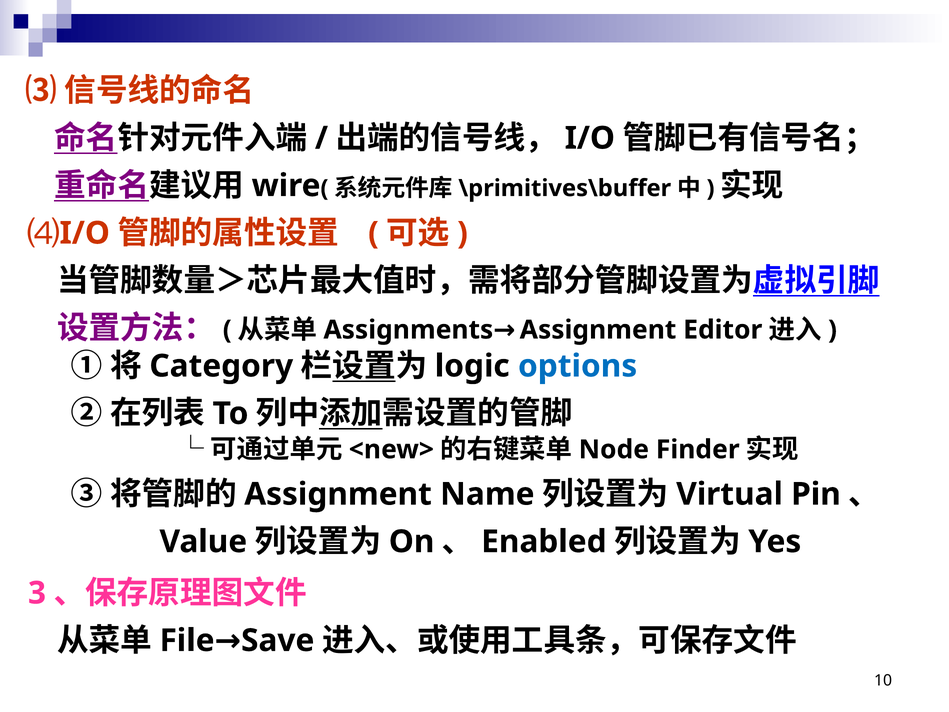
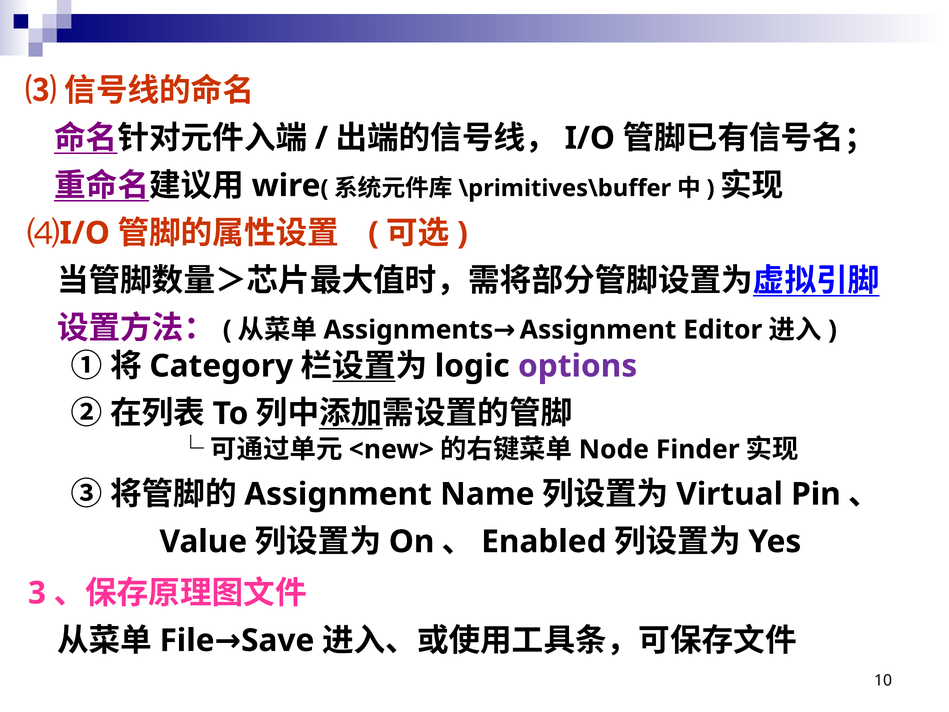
options colour: blue -> purple (578, 366)
